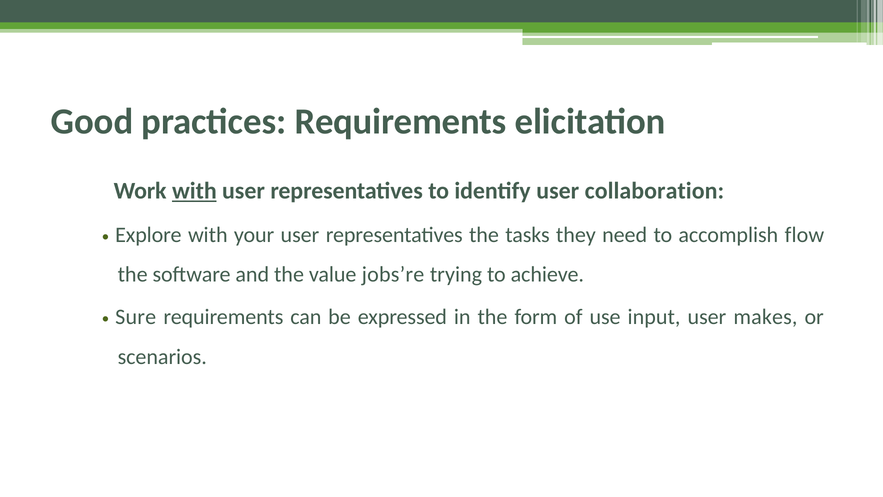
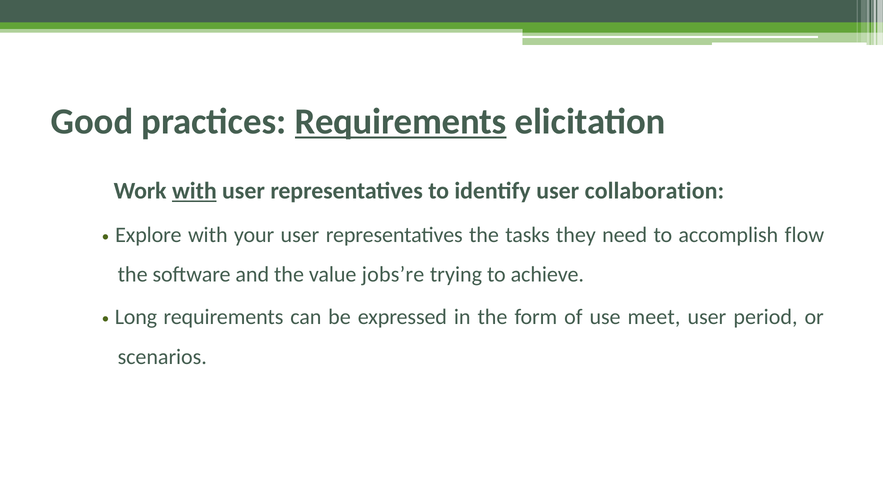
Requirements underline: none -> present (401, 122)
Sure: Sure -> Long (136, 317)
input: input -> meet (654, 317)
makes: makes -> period (765, 317)
